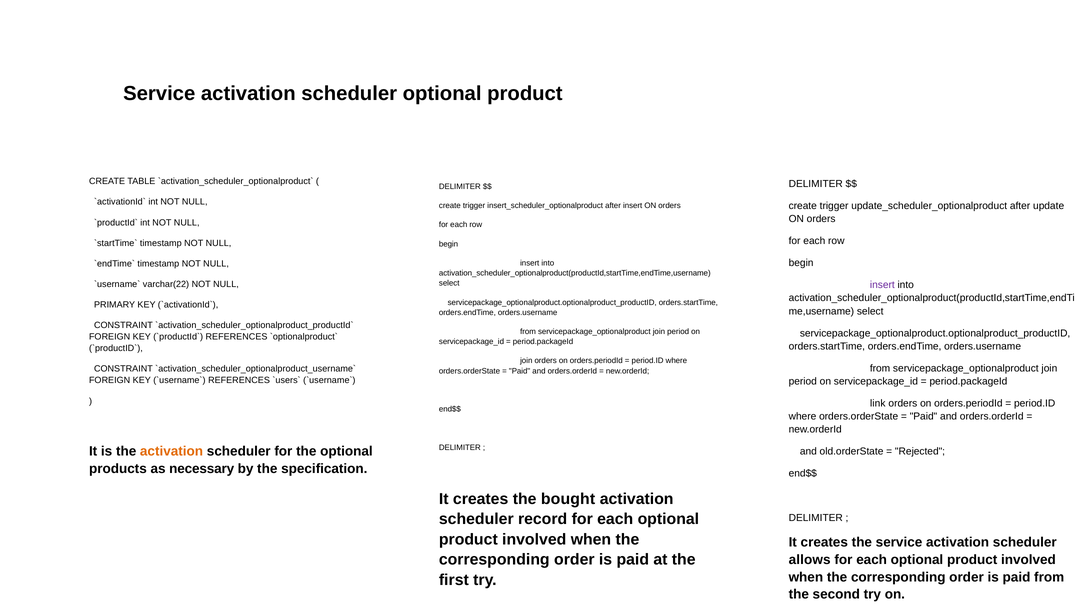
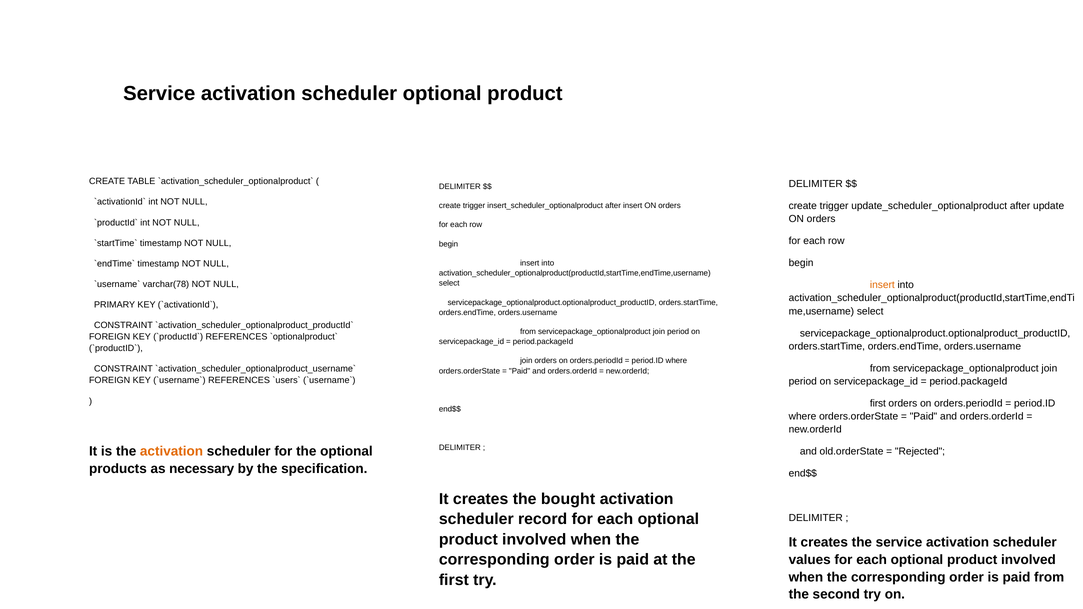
varchar(22: varchar(22 -> varchar(78 (166, 284)
insert colour: purple -> orange (882, 285)
link: link -> first (878, 404)
allows: allows -> values (810, 560)
